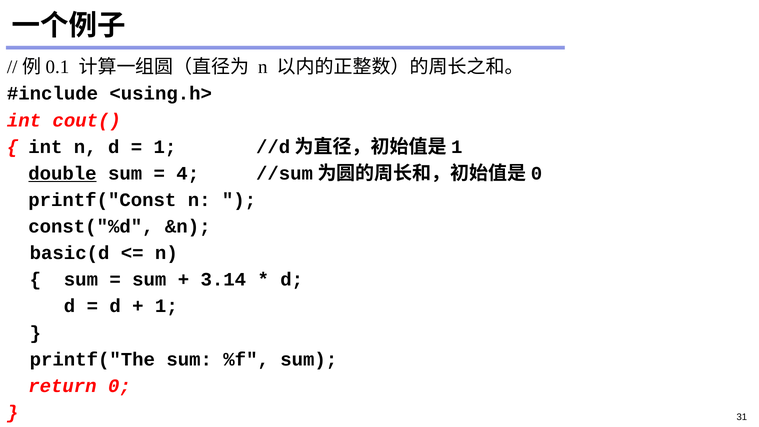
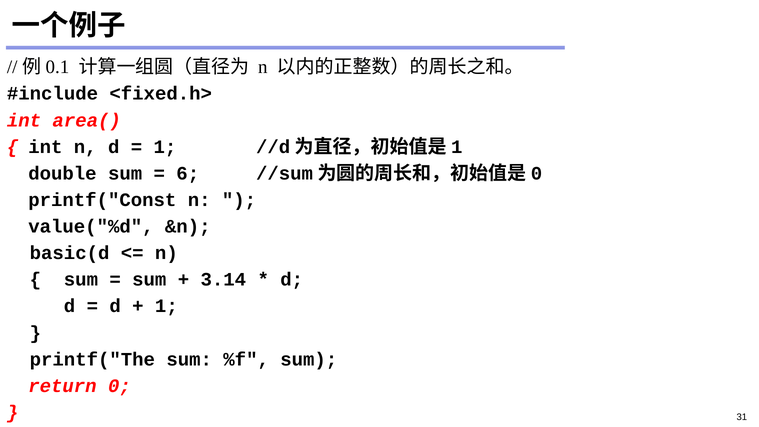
<using.h>: <using.h> -> <fixed.h> (161, 94)
cout(: cout( -> area( (87, 120)
double underline: present -> none (62, 173)
4: 4 -> 6 (188, 173)
const("%d: const("%d -> value("%d (91, 227)
